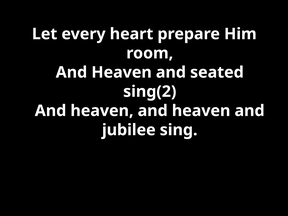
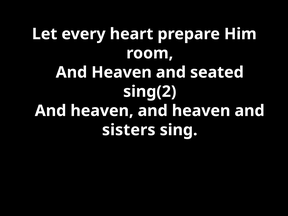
jubilee: jubilee -> sisters (129, 130)
